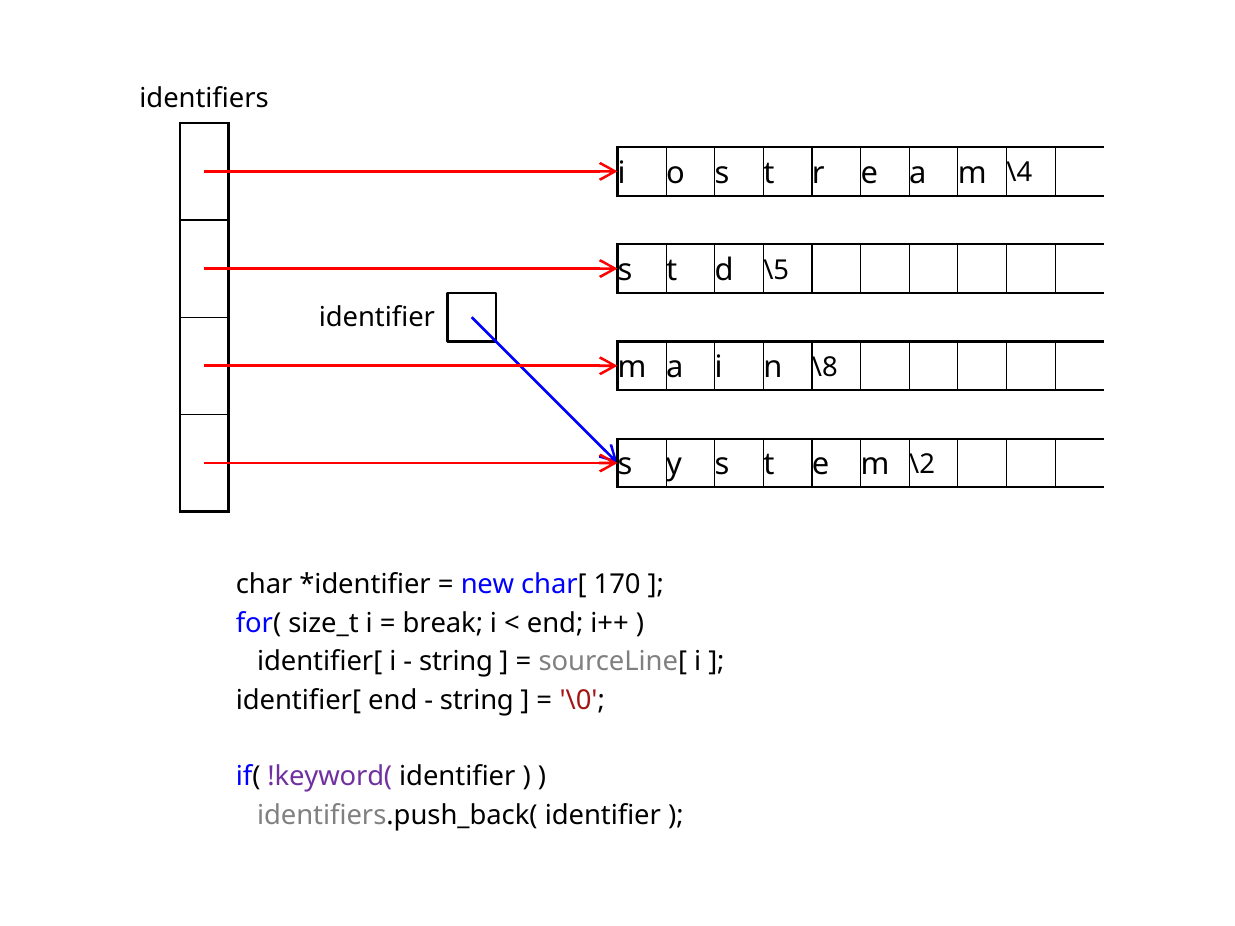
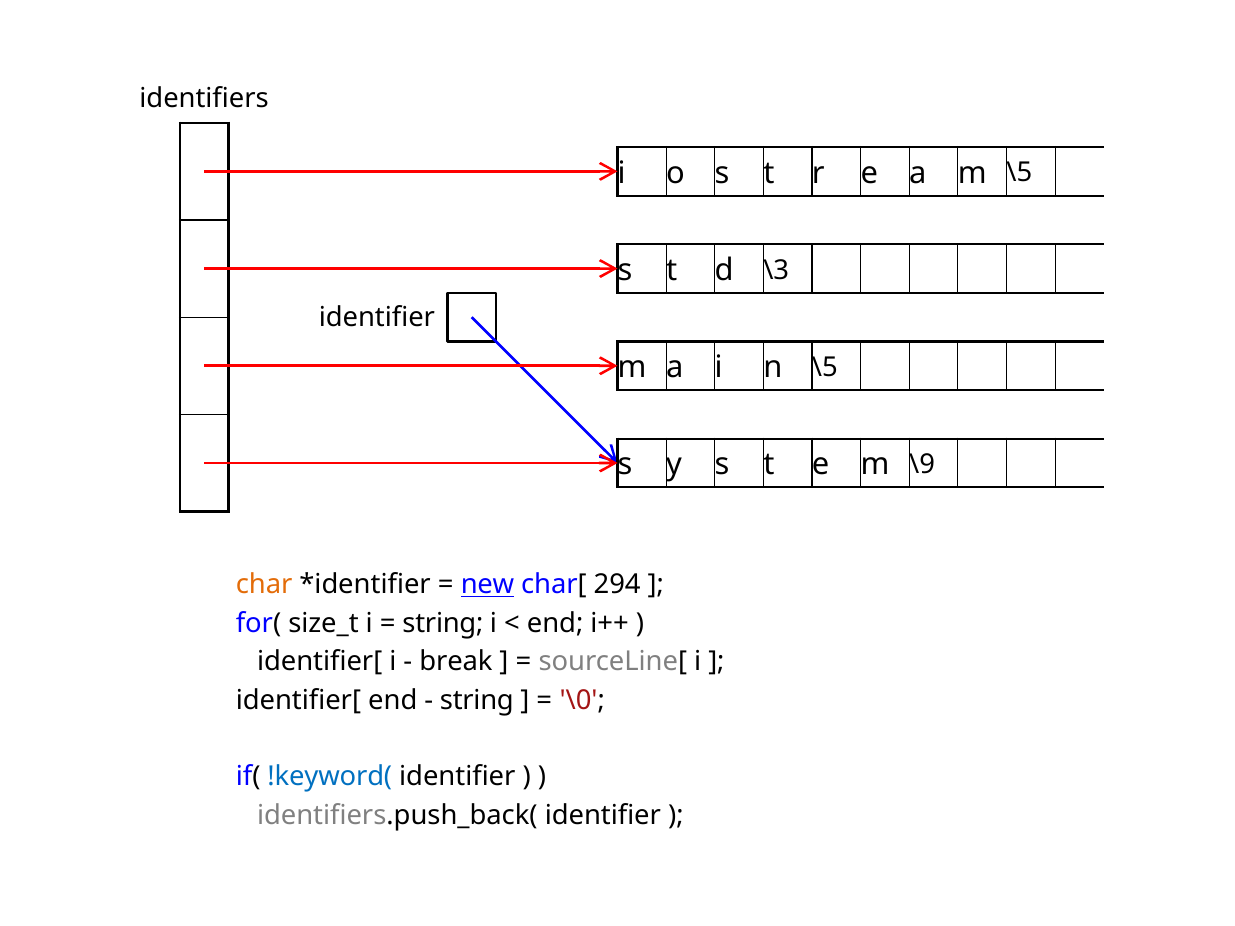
m \4: \4 -> \5 (1019, 173)
\5: \5 -> \3 (776, 270)
n \8: \8 -> \5 (825, 367)
\2: \2 -> \9 (922, 465)
char colour: black -> orange (264, 585)
new underline: none -> present (488, 585)
170: 170 -> 294 (617, 585)
break: break -> string (443, 623)
string: string -> break (456, 662)
!keyword( colour: purple -> blue (330, 777)
